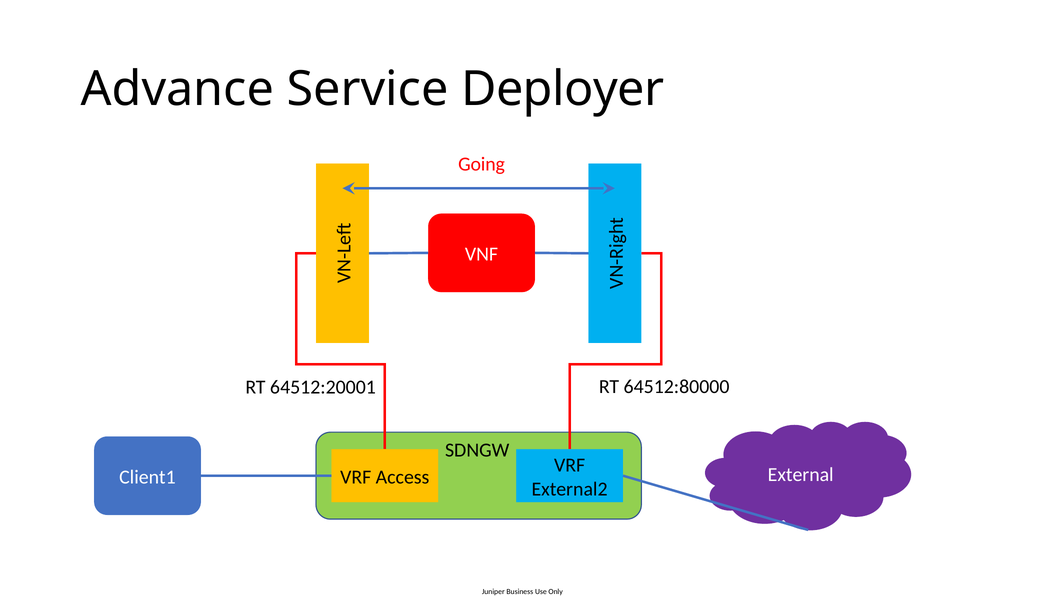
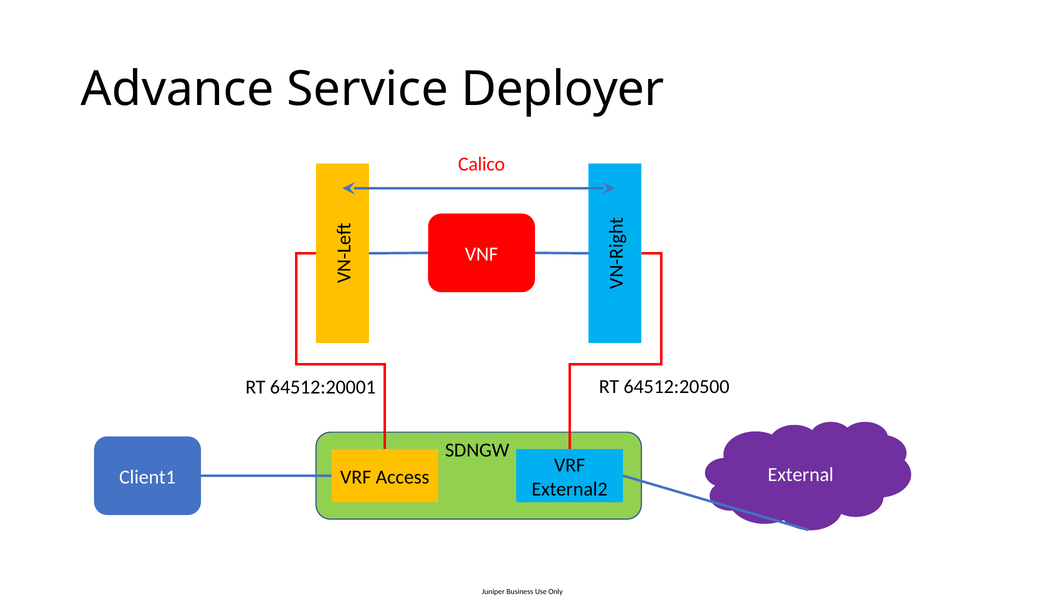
Going: Going -> Calico (482, 164)
64512:80000: 64512:80000 -> 64512:20500 (677, 386)
